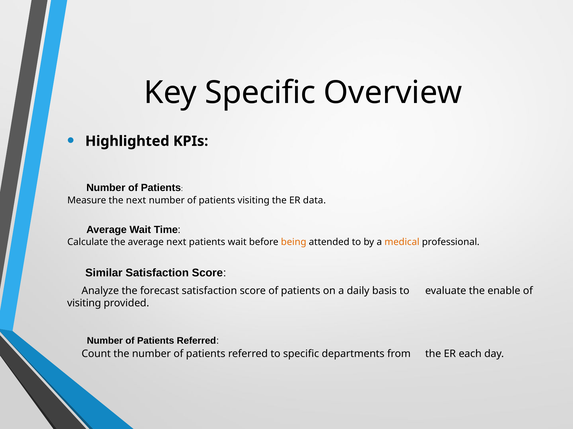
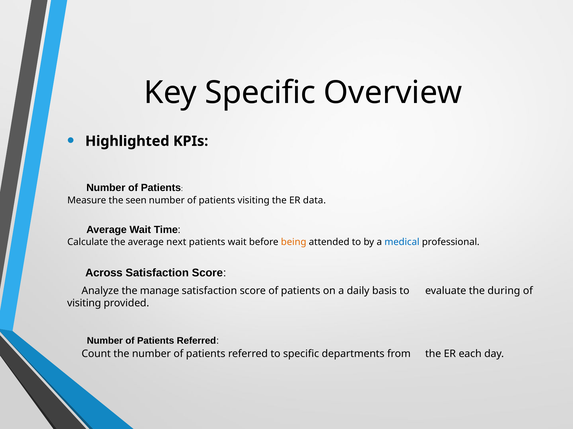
the next: next -> seen (136, 201)
medical colour: orange -> blue (402, 243)
Similar: Similar -> Across (104, 273)
forecast: forecast -> manage (160, 291)
enable: enable -> during (504, 291)
